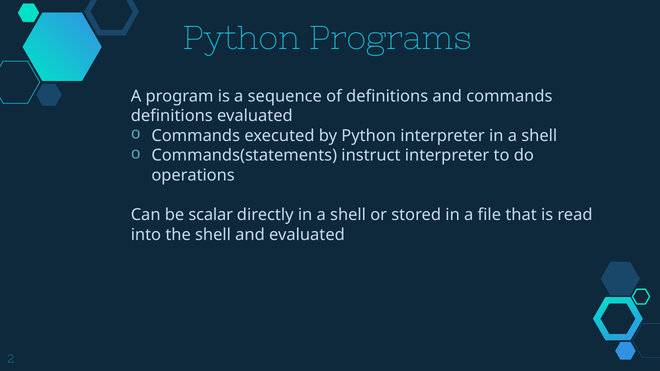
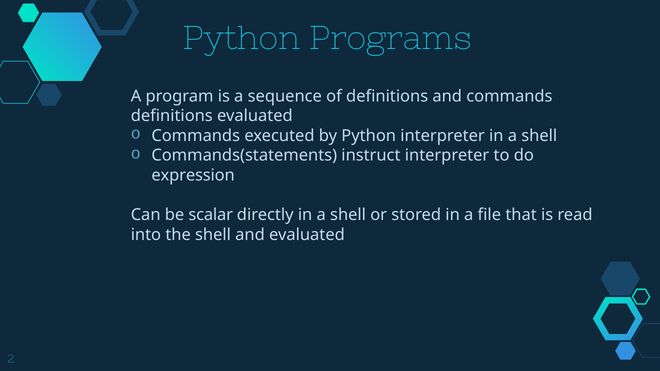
operations: operations -> expression (193, 175)
